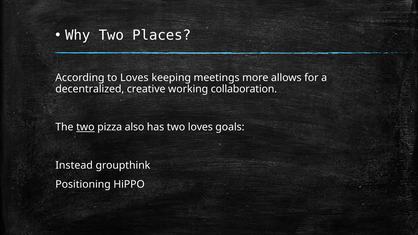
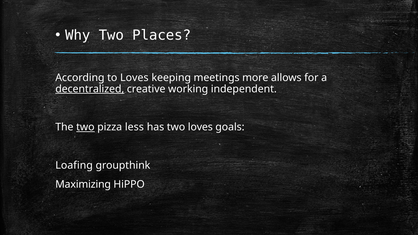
decentralized underline: none -> present (90, 89)
collaboration: collaboration -> independent (244, 89)
also: also -> less (134, 127)
Instead: Instead -> Loafing (74, 165)
Positioning: Positioning -> Maximizing (83, 185)
